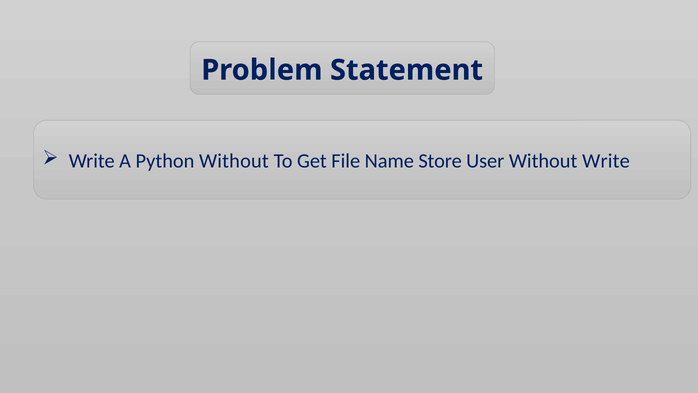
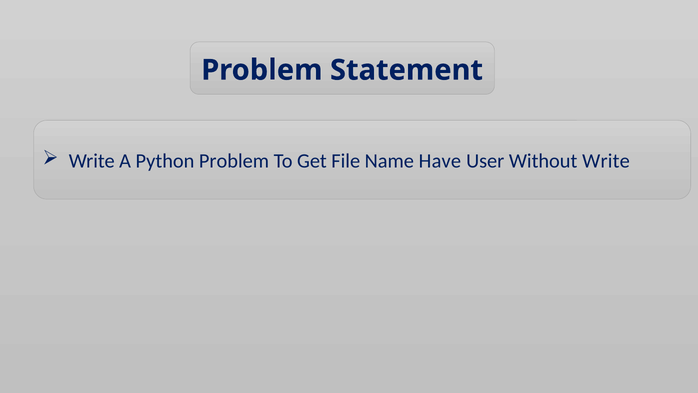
Python Without: Without -> Problem (234, 161)
Store: Store -> Have (440, 161)
